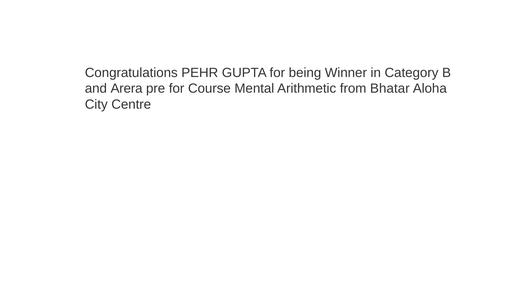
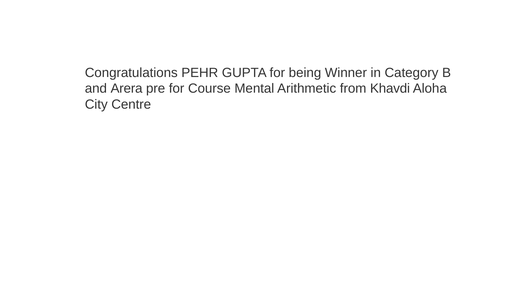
Bhatar: Bhatar -> Khavdi (390, 89)
